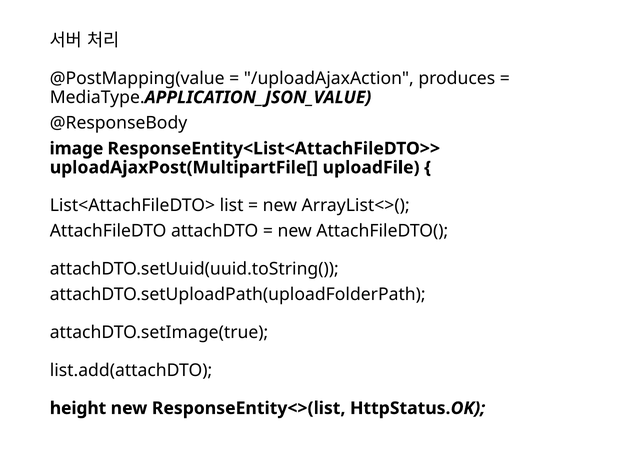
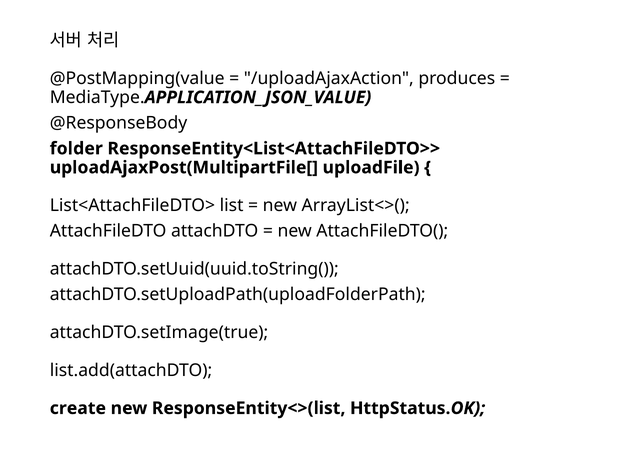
image: image -> folder (76, 149)
height: height -> create (78, 408)
